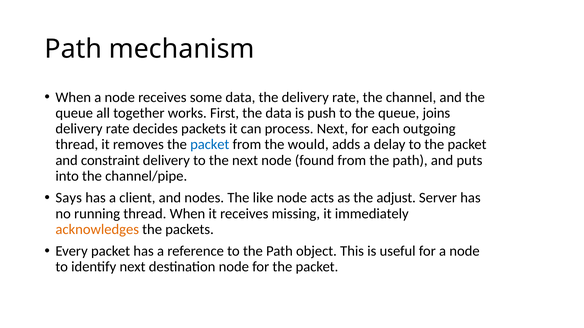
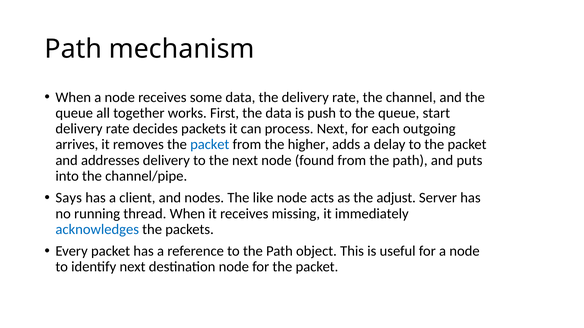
joins: joins -> start (436, 113)
thread: thread -> arrives (77, 145)
would: would -> higher (308, 145)
constraint: constraint -> addresses (110, 160)
acknowledges colour: orange -> blue (97, 230)
